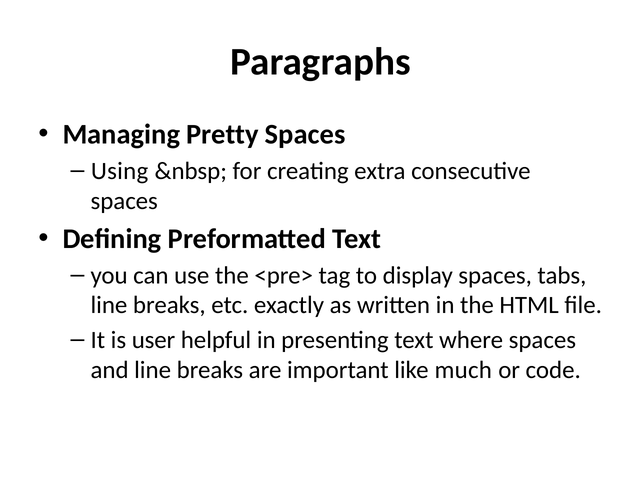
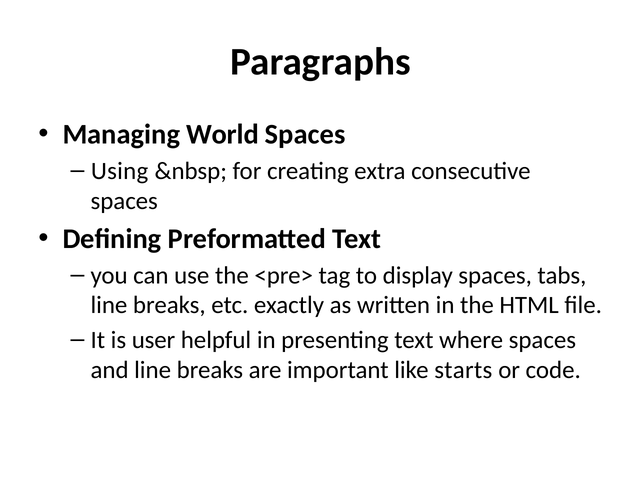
Pretty: Pretty -> World (223, 134)
much: much -> starts (463, 370)
